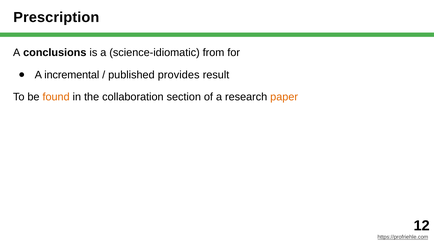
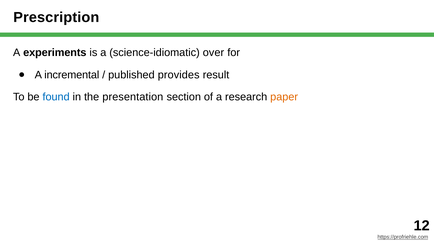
conclusions: conclusions -> experiments (55, 53)
from: from -> over (213, 53)
found colour: orange -> blue (56, 97)
collaboration: collaboration -> presentation (133, 97)
